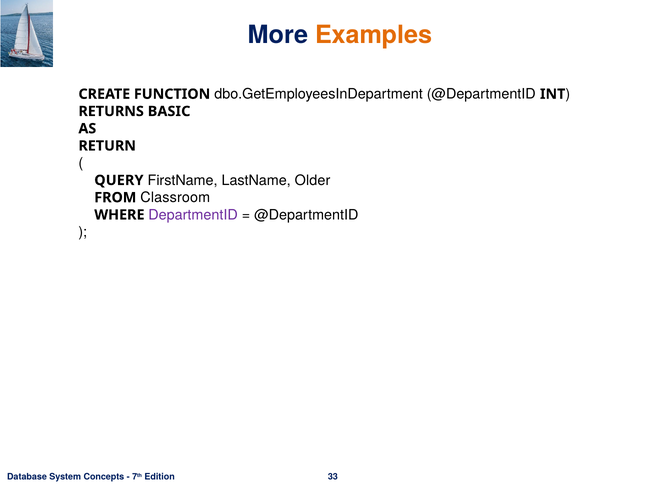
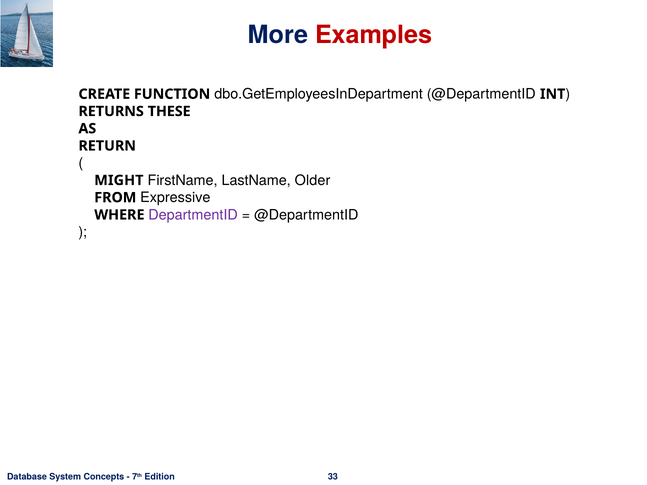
Examples colour: orange -> red (374, 35)
BASIC: BASIC -> THESE (169, 111)
QUERY: QUERY -> MIGHT (119, 180)
Classroom: Classroom -> Expressive (175, 198)
